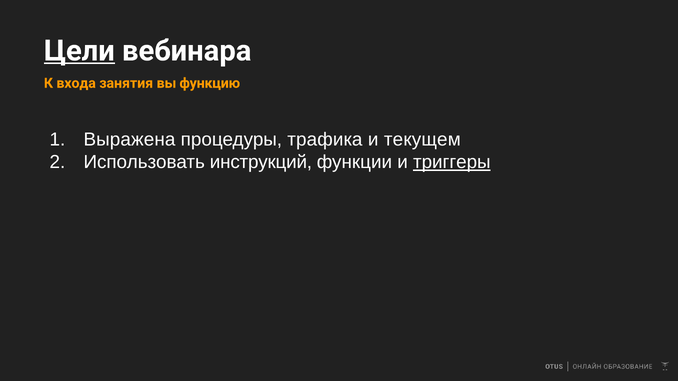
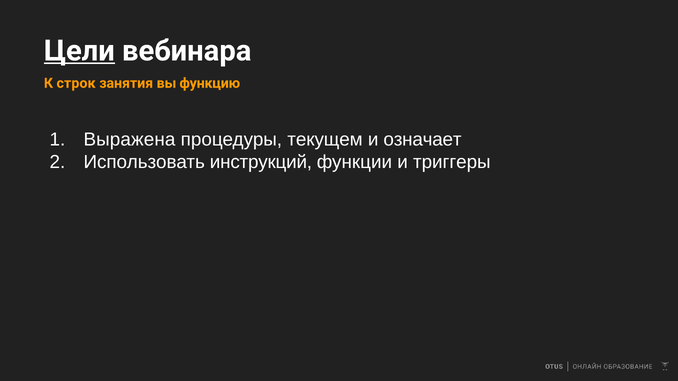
входа: входа -> строк (76, 83)
трафика: трафика -> текущем (325, 140)
текущем: текущем -> означает (423, 140)
триггеры underline: present -> none (452, 162)
